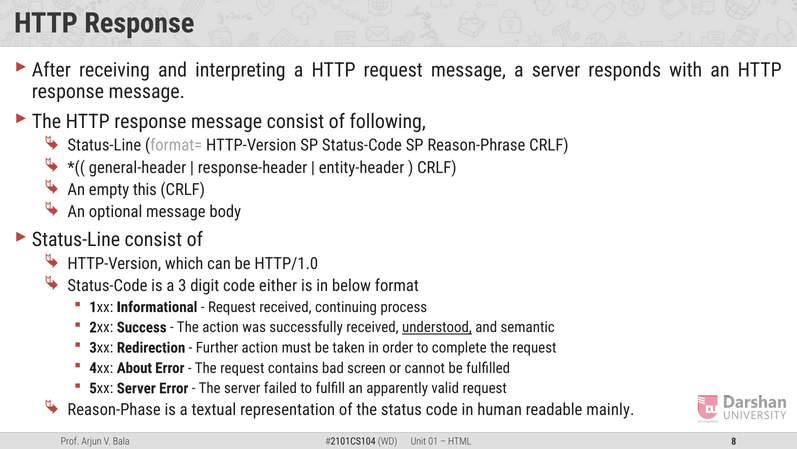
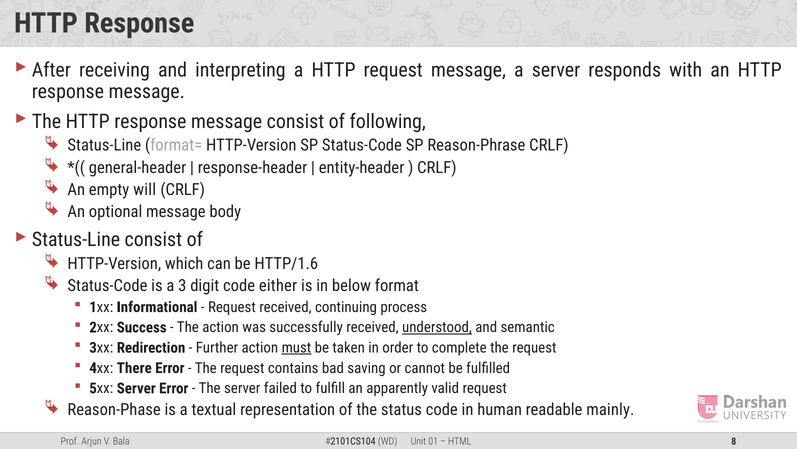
this: this -> will (145, 189)
HTTP/1.0: HTTP/1.0 -> HTTP/1.6 (286, 263)
must underline: none -> present (296, 347)
About: About -> There (134, 368)
screen: screen -> saving (367, 368)
